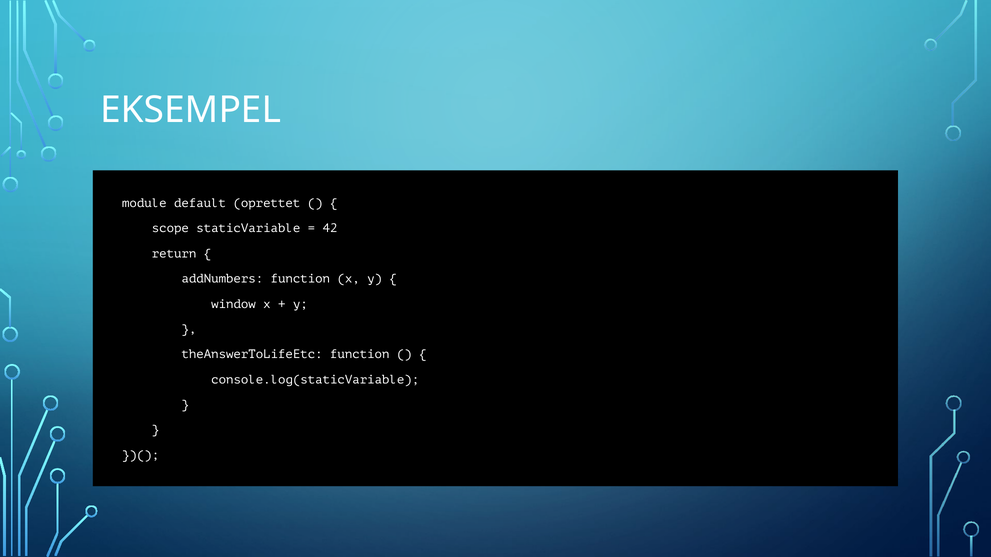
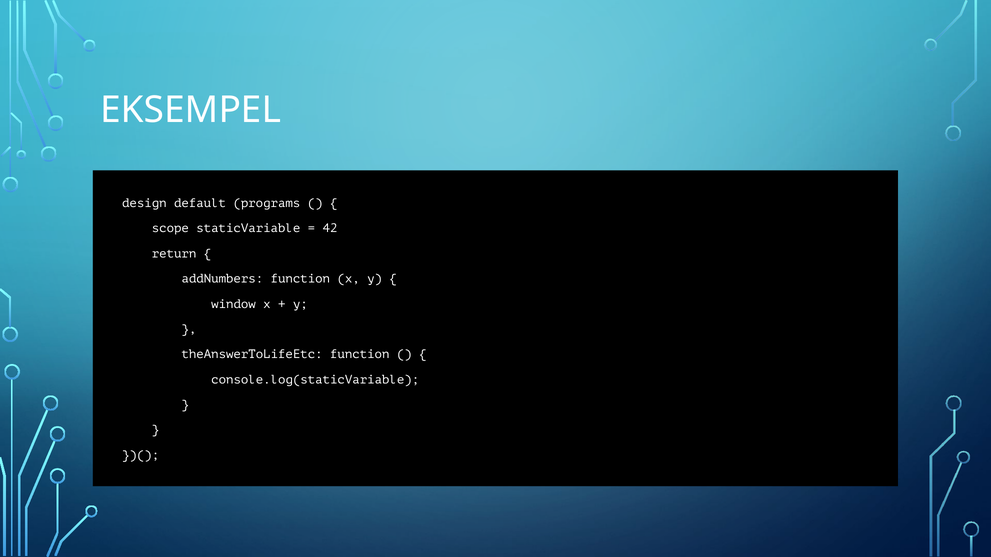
module: module -> design (144, 203)
oprettet: oprettet -> programs (267, 203)
